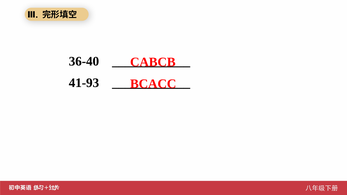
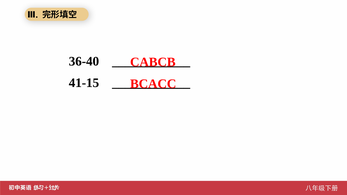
41-93: 41-93 -> 41-15 (84, 83)
